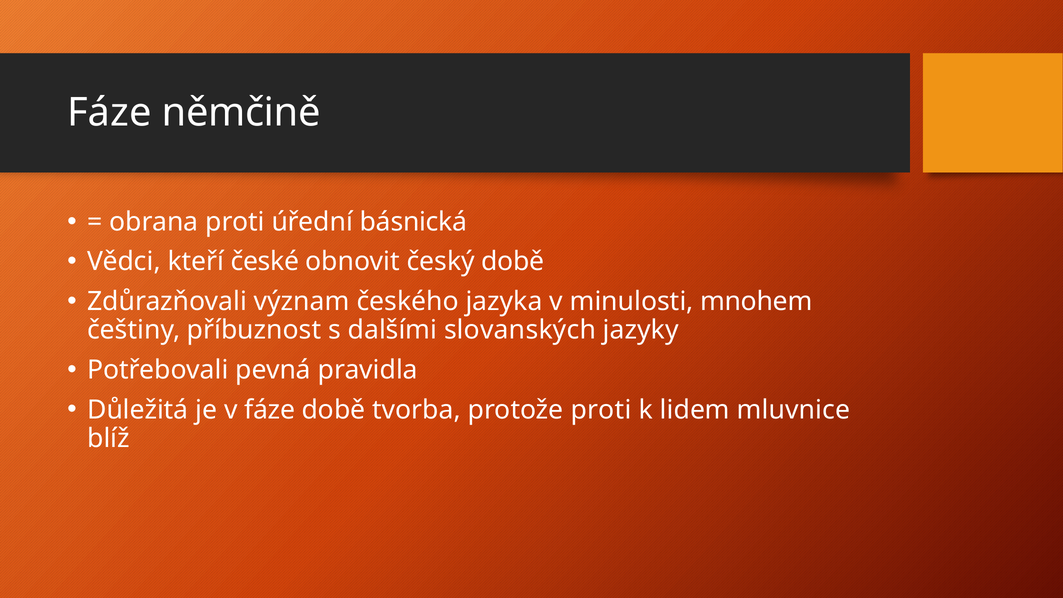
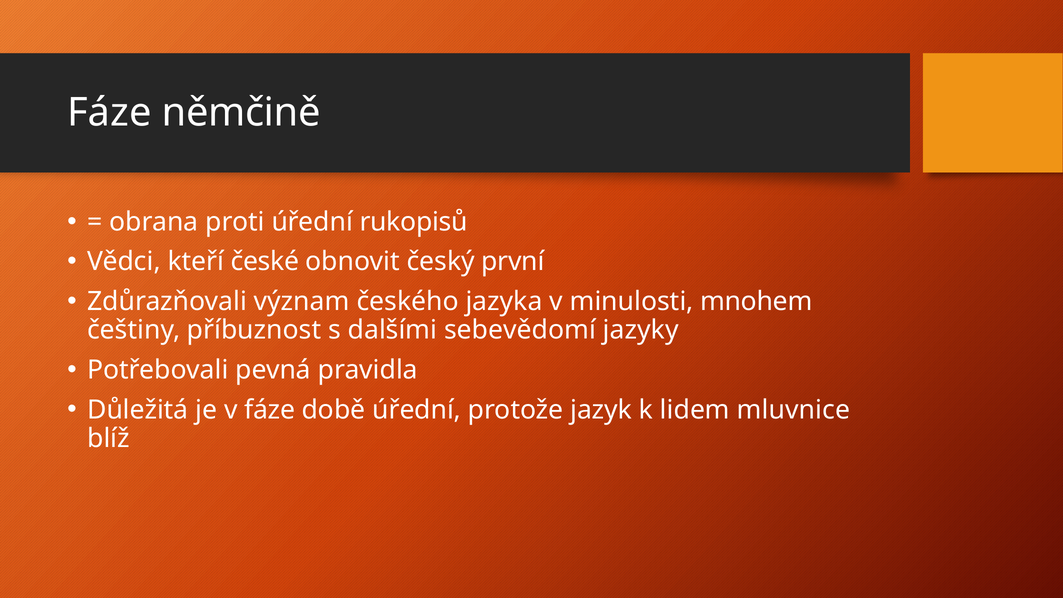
básnická: básnická -> rukopisů (414, 222)
český době: době -> první (513, 262)
slovanských: slovanských -> sebevědomí (520, 330)
době tvorba: tvorba -> úřední (417, 410)
protože proti: proti -> jazyk (601, 410)
